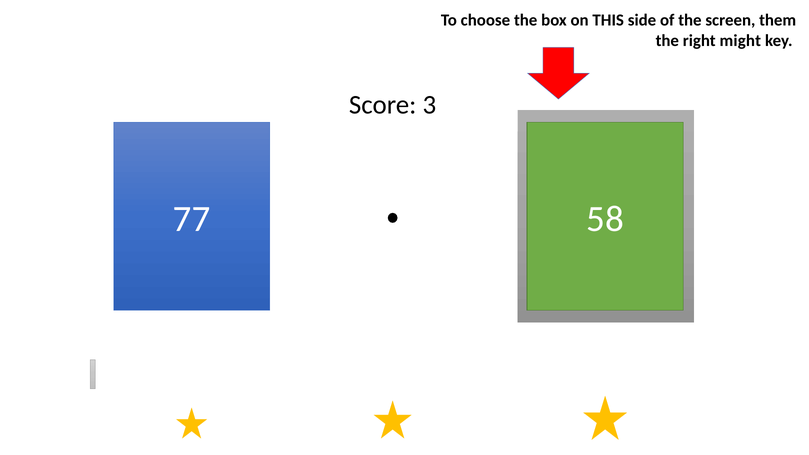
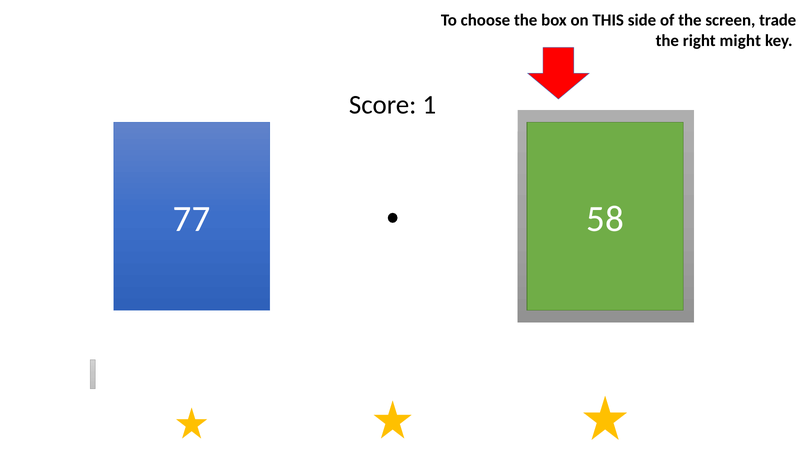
them: them -> trade (778, 20)
3: 3 -> 1 (429, 105)
